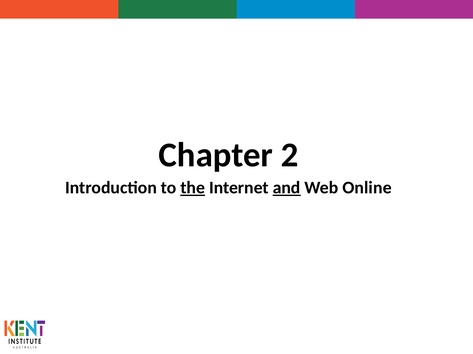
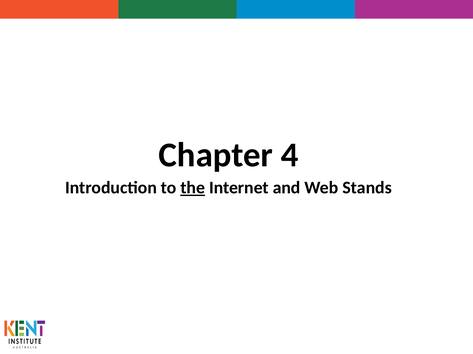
2: 2 -> 4 (290, 155)
and underline: present -> none (287, 188)
Online: Online -> Stands (367, 188)
